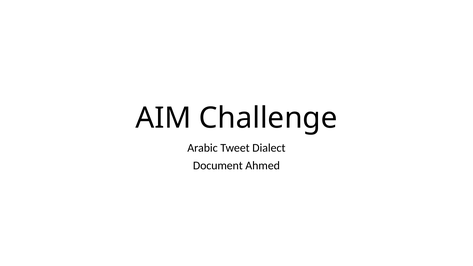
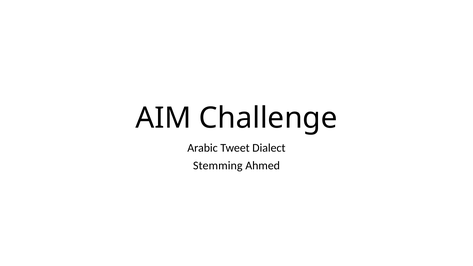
Document: Document -> Stemming (218, 166)
